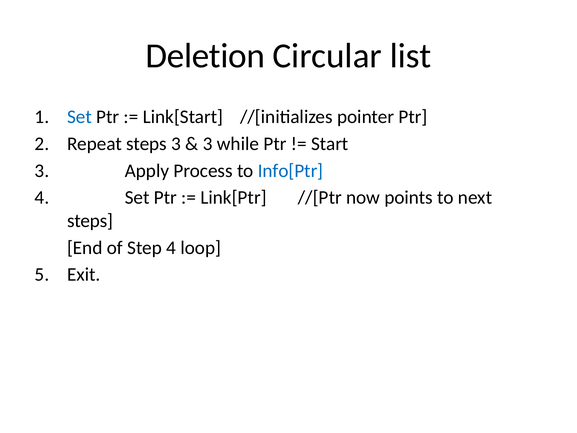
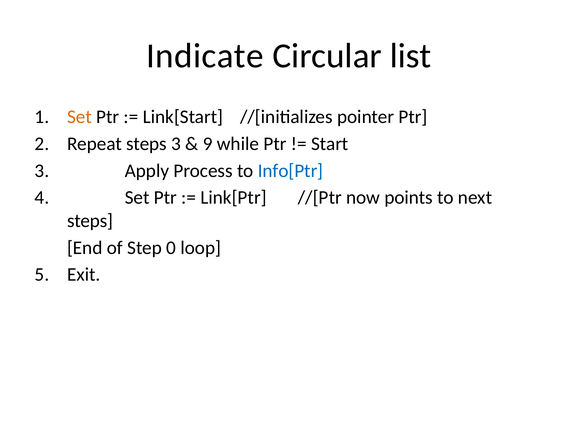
Deletion: Deletion -> Indicate (205, 56)
Set colour: blue -> orange (79, 117)
3: 3 -> 9 (208, 144)
Step 4: 4 -> 0 (171, 248)
